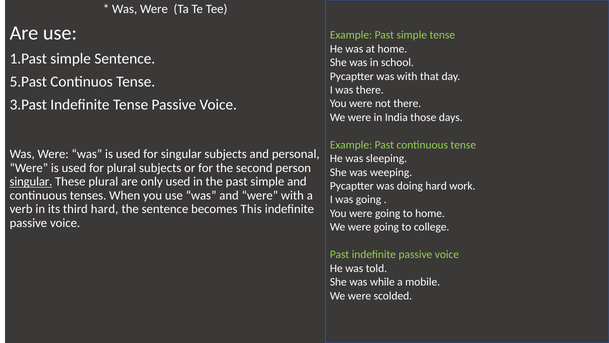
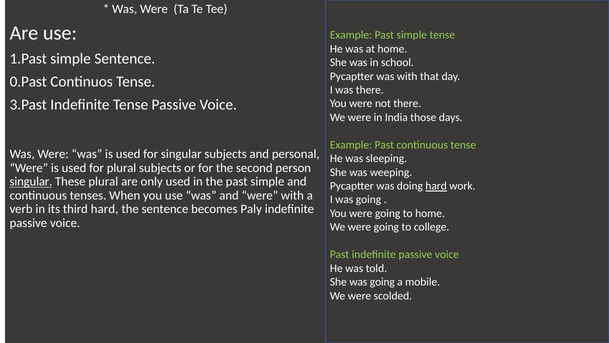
5.Past: 5.Past -> 0.Past (28, 82)
hard underline: none -> present (436, 186)
This: This -> Paly (251, 209)
She was while: while -> going (382, 282)
